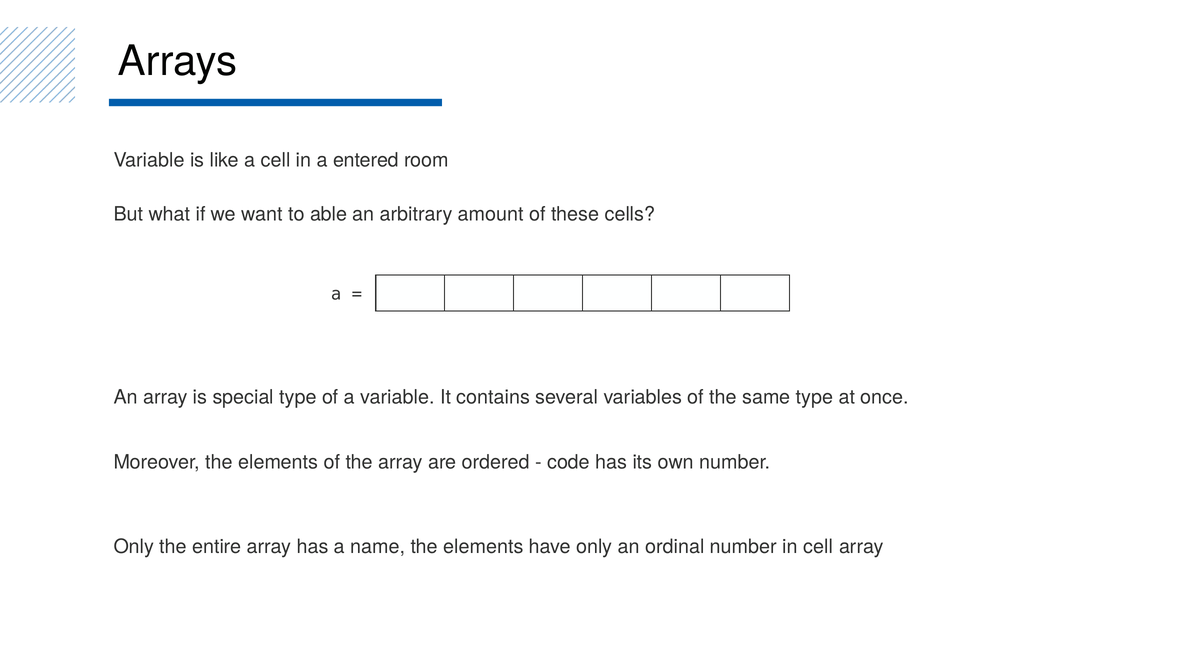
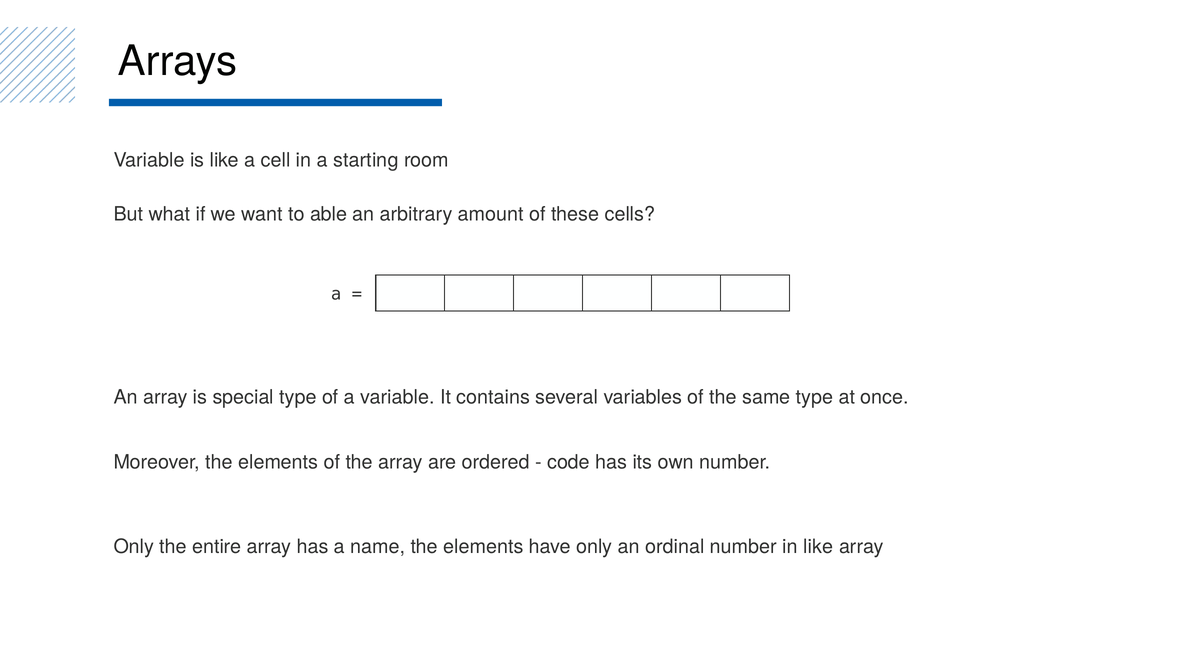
entered: entered -> starting (366, 160)
in cell: cell -> like (818, 546)
